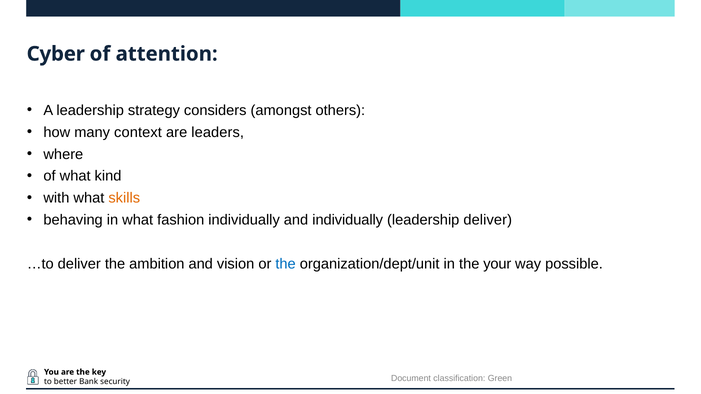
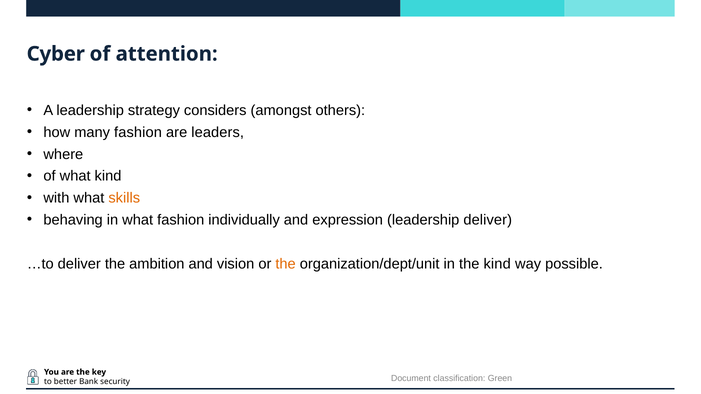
many context: context -> fashion (138, 132)
and individually: individually -> expression (348, 220)
the colour: blue -> orange (286, 264)
the your: your -> kind (497, 264)
